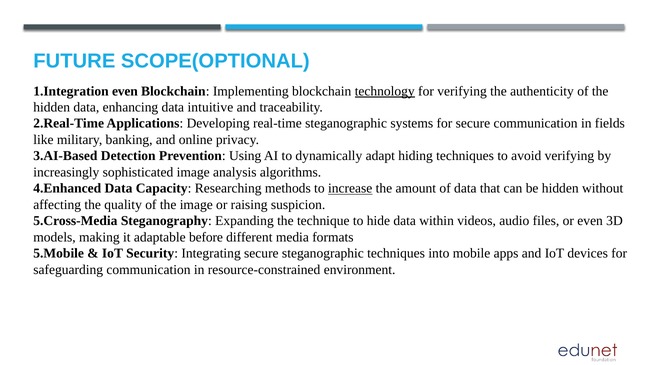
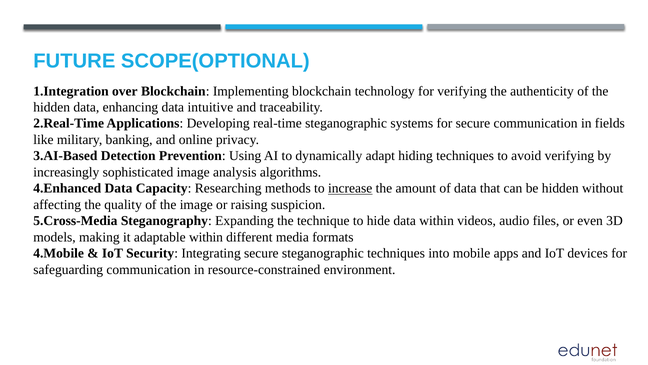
even: even -> over (125, 91)
technology underline: present -> none (385, 91)
adaptable before: before -> within (206, 237)
5.Mobile: 5.Mobile -> 4.Mobile (59, 253)
